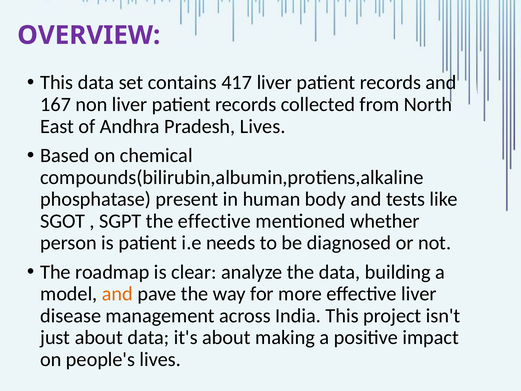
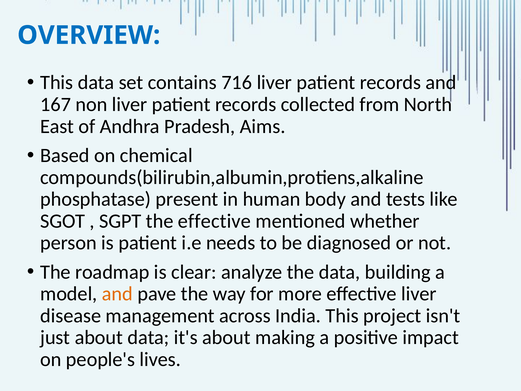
OVERVIEW colour: purple -> blue (89, 35)
417: 417 -> 716 (237, 83)
Pradesh Lives: Lives -> Aims (263, 126)
